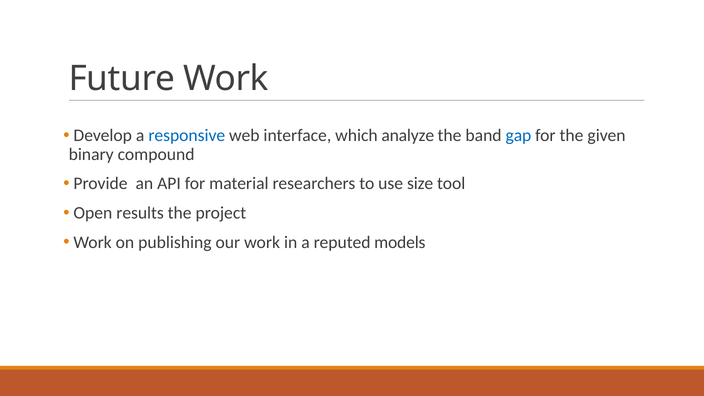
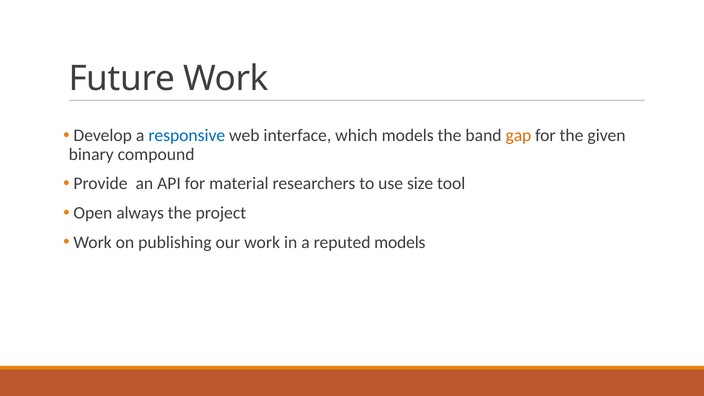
which analyze: analyze -> models (408, 135)
gap colour: blue -> orange (518, 135)
results: results -> always (140, 213)
